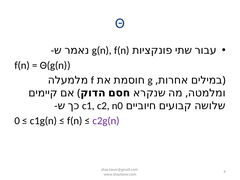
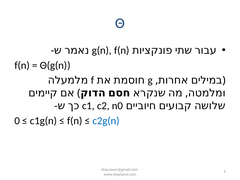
c2g(n colour: purple -> blue (106, 121)
